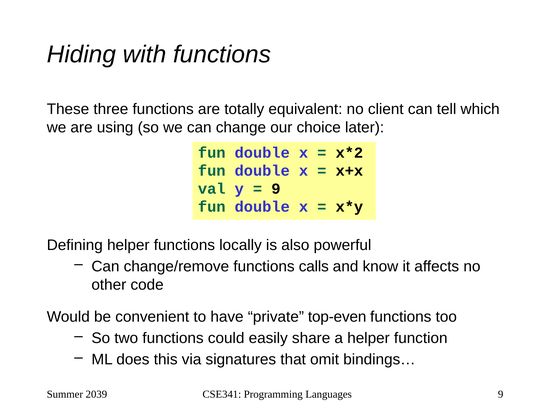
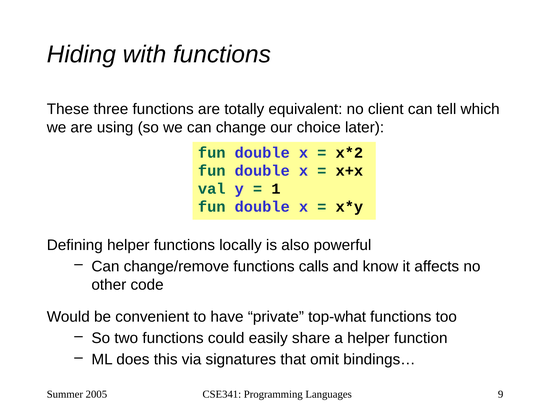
9: 9 -> 1 (276, 189)
top-even: top-even -> top-what (337, 317)
2039: 2039 -> 2005 (96, 395)
